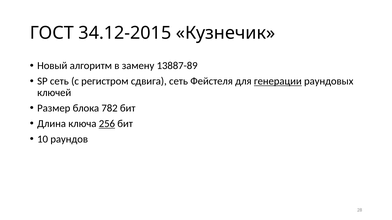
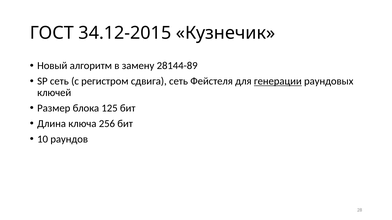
13887-89: 13887-89 -> 28144-89 (177, 66)
782: 782 -> 125 (110, 108)
256 underline: present -> none (107, 124)
